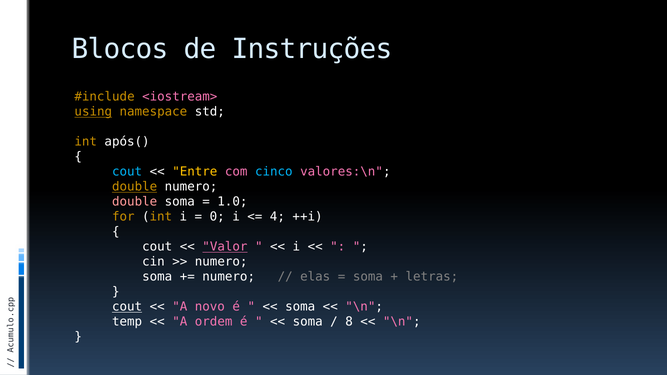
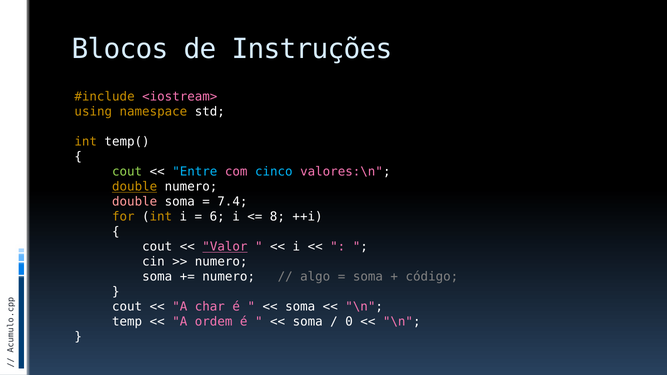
using underline: present -> none (93, 112)
após(: após( -> temp( (127, 142)
cout colour: light blue -> light green (127, 172)
Entre colour: yellow -> light blue (195, 172)
1.0: 1.0 -> 7.4 (232, 202)
0: 0 -> 6 (217, 217)
4: 4 -> 8 (277, 217)
elas: elas -> algo (315, 277)
letras: letras -> código (432, 277)
cout underline: present -> none (127, 307)
novo: novo -> char (210, 307)
8: 8 -> 0 (349, 322)
